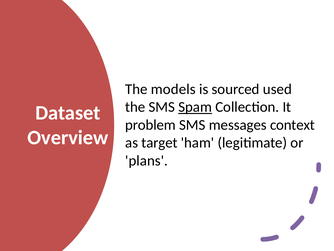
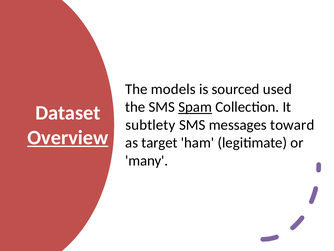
problem: problem -> subtlety (150, 125)
context: context -> toward (292, 125)
Overview underline: none -> present (68, 137)
plans: plans -> many (147, 160)
